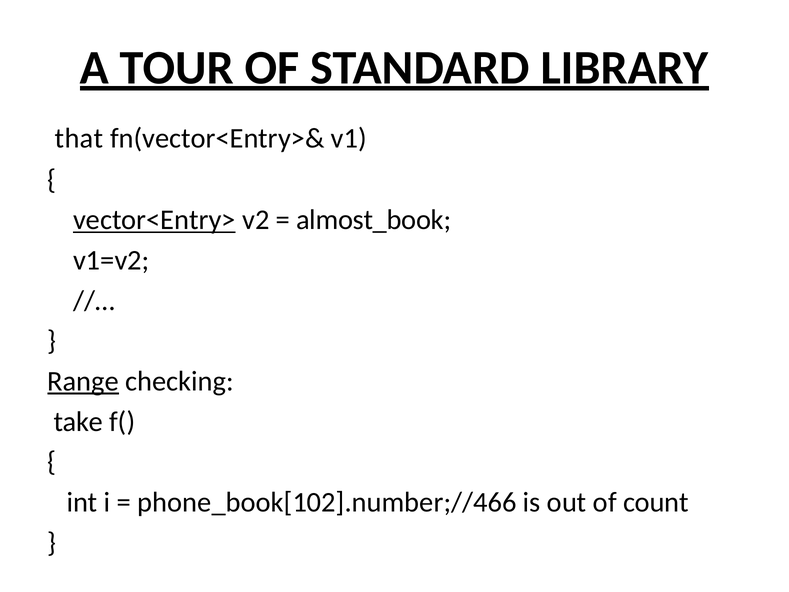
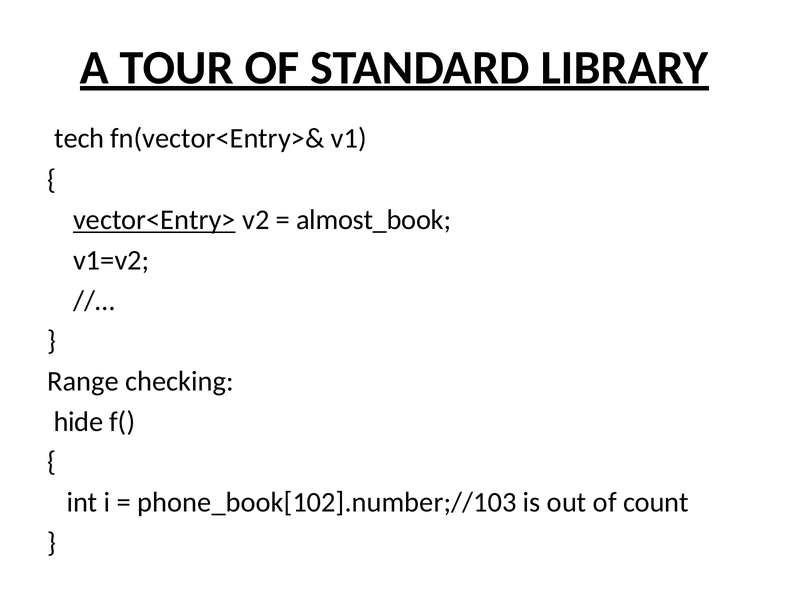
that: that -> tech (79, 138)
Range underline: present -> none (83, 381)
take: take -> hide (78, 422)
phone_book[102].number;//466: phone_book[102].number;//466 -> phone_book[102].number;//103 (327, 502)
